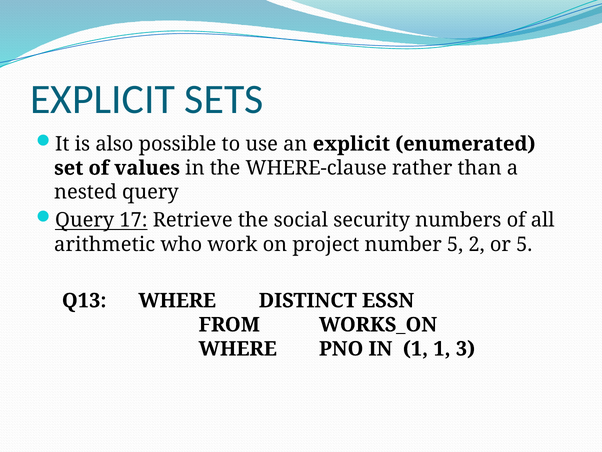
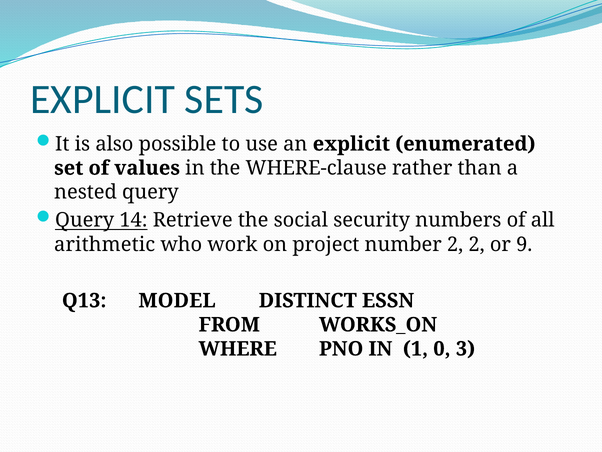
17: 17 -> 14 (133, 220)
number 5: 5 -> 2 (455, 244)
or 5: 5 -> 9 (524, 244)
Q13 WHERE: WHERE -> MODEL (177, 300)
1 1: 1 -> 0 (442, 348)
